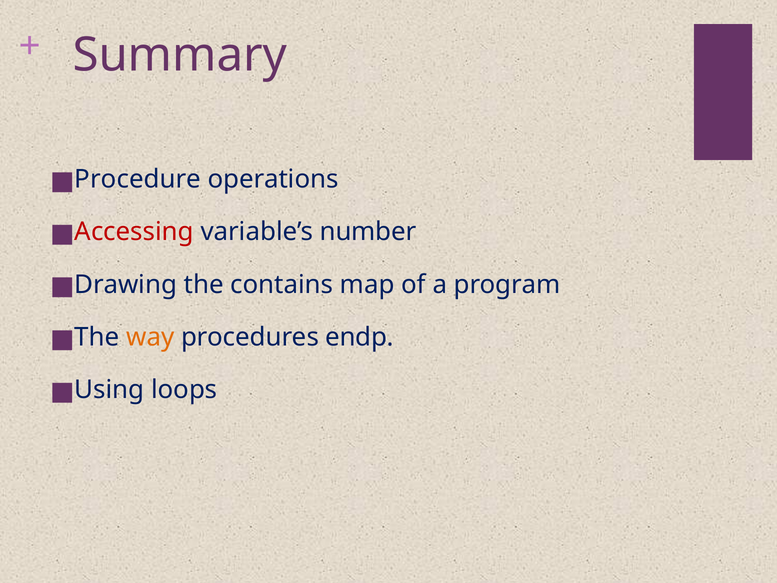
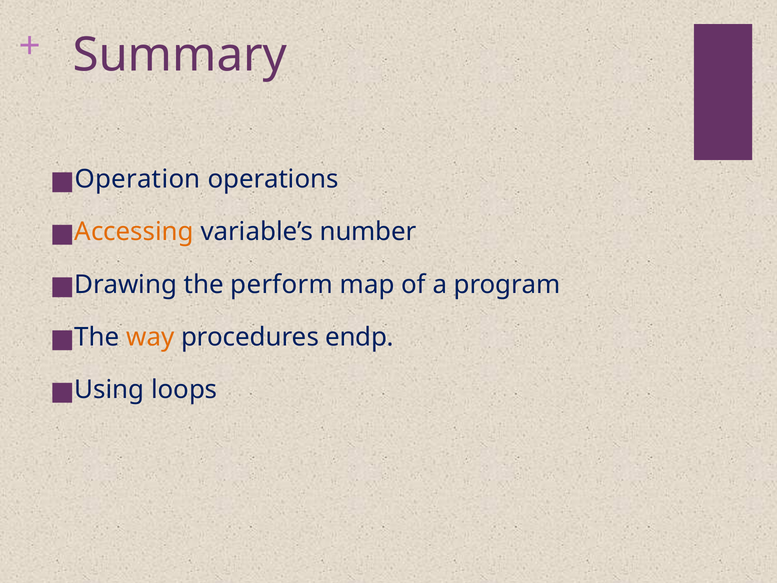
Procedure: Procedure -> Operation (138, 179)
Accessing colour: red -> orange (134, 232)
contains: contains -> perform (282, 284)
